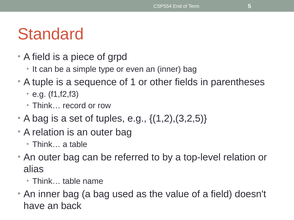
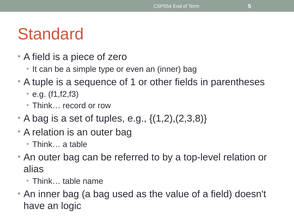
grpd: grpd -> zero (117, 57)
1,2),(3,2,5: 1,2),(3,2,5 -> 1,2),(2,3,8 (178, 119)
back: back -> logic (71, 206)
